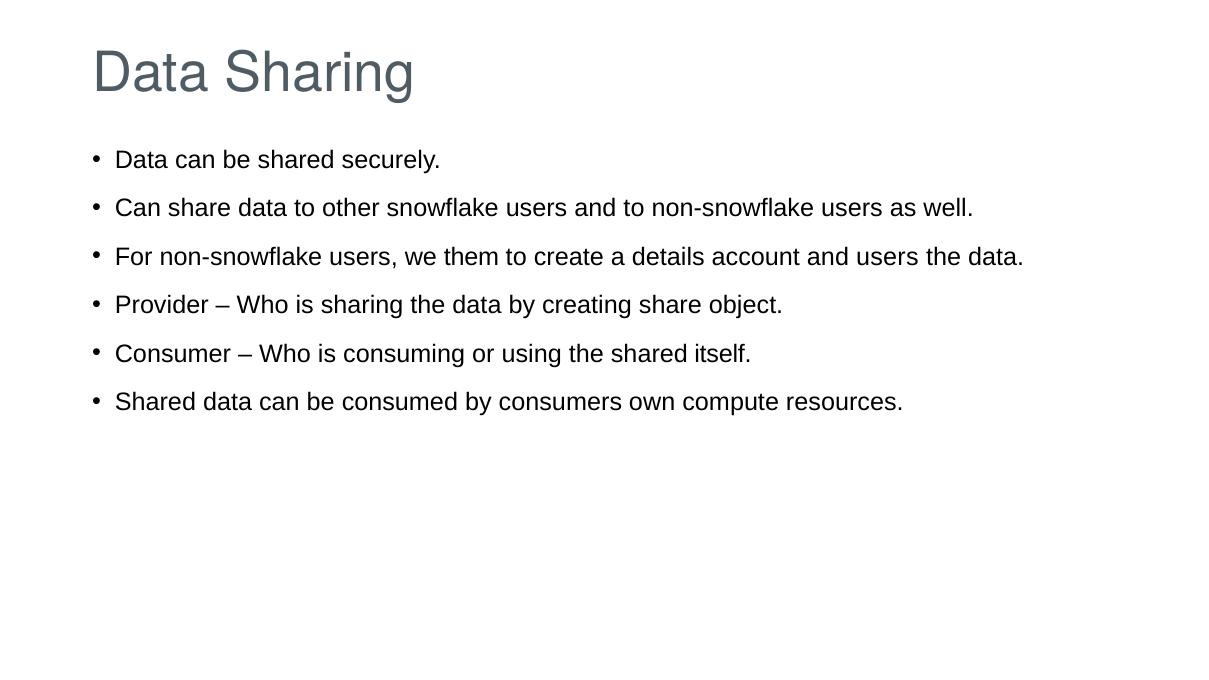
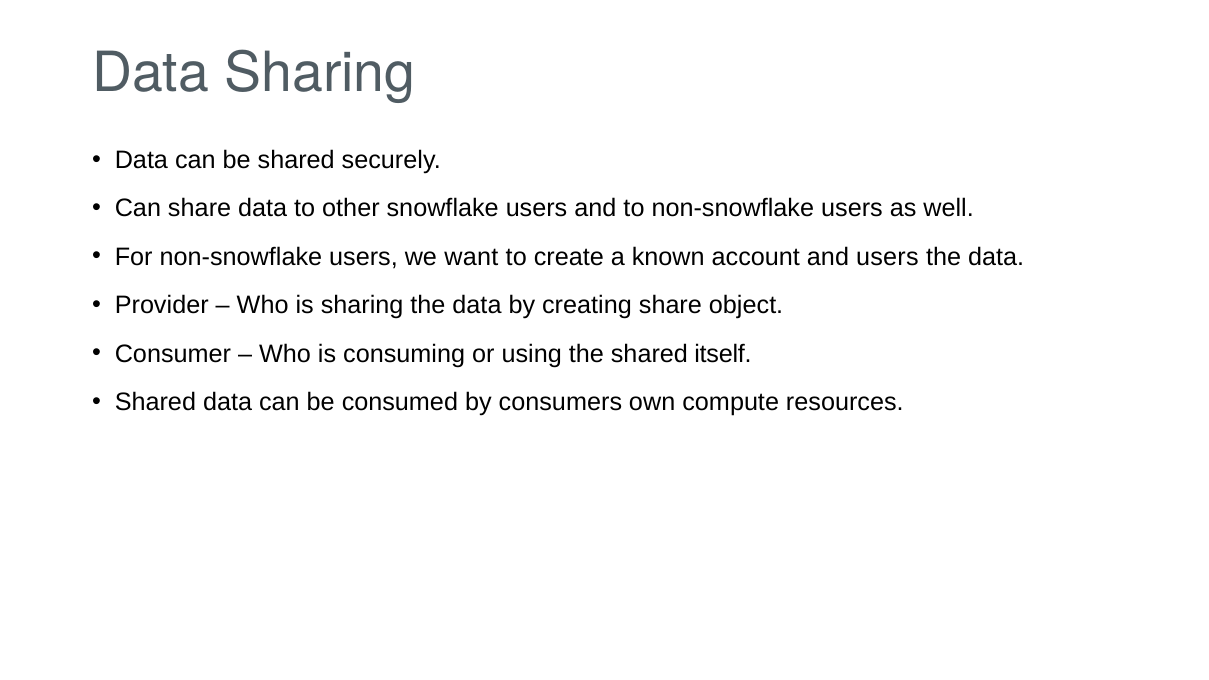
them: them -> want (471, 257)
details: details -> known (668, 257)
